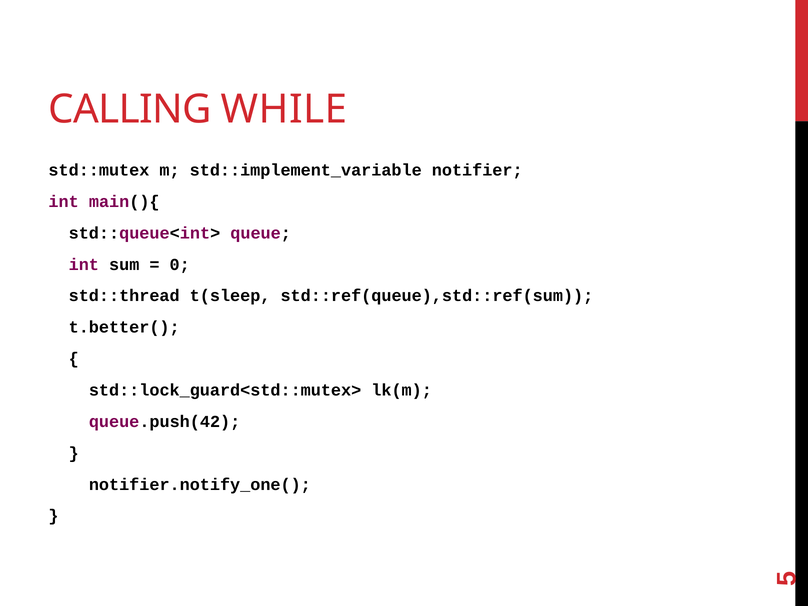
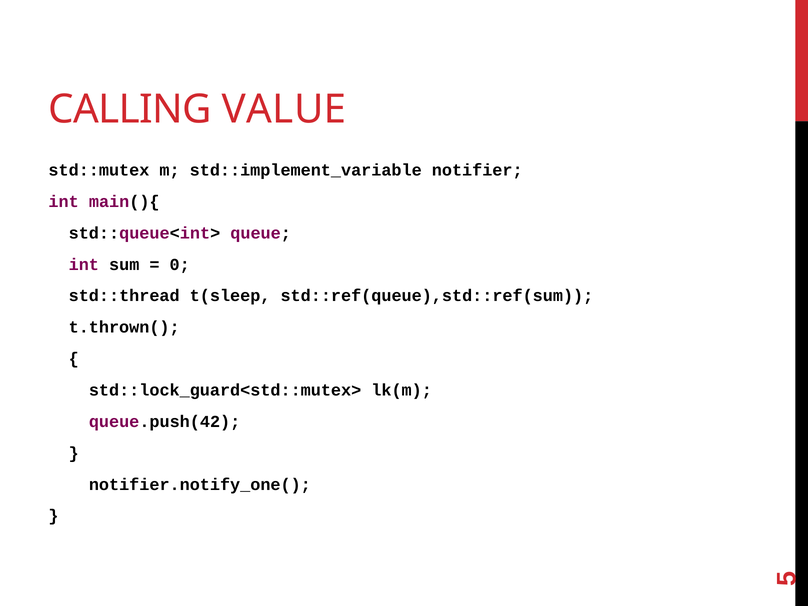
WHILE: WHILE -> VALUE (284, 109)
t.better(: t.better( -> t.thrown( (124, 327)
